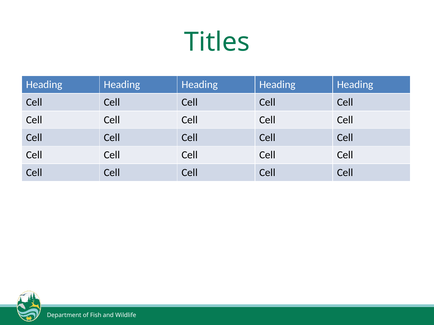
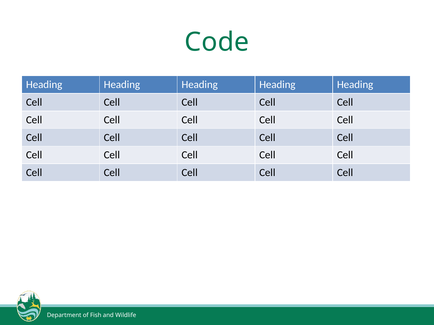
Titles: Titles -> Code (217, 42)
